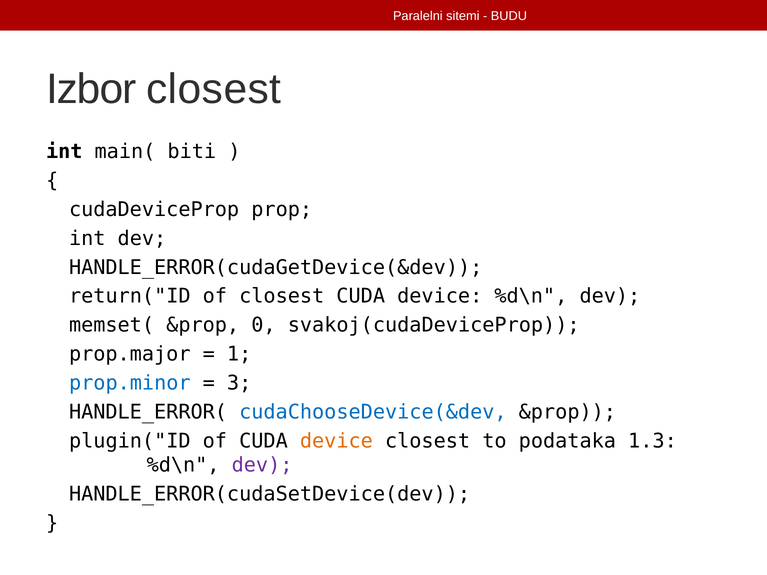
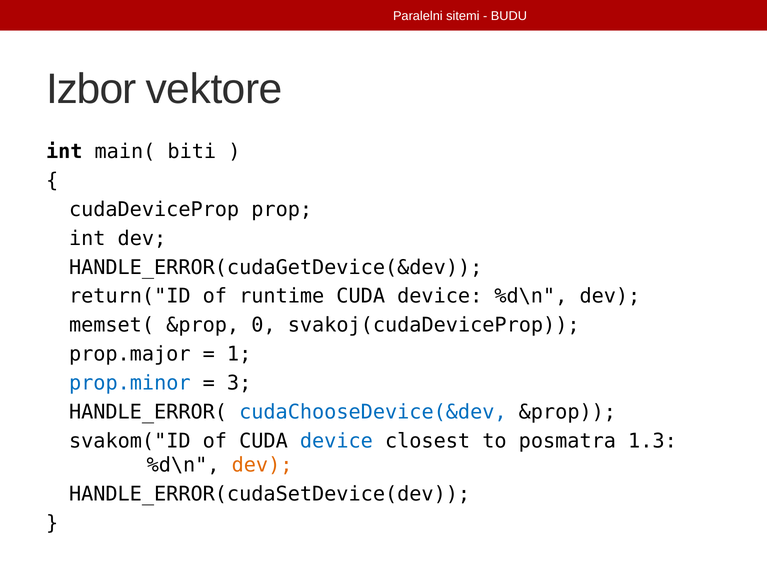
Izbor closest: closest -> vektore (214, 89)
of closest: closest -> runtime (282, 296)
plugin("ID: plugin("ID -> svakom("ID (130, 441)
device colour: orange -> blue (336, 441)
podataka: podataka -> posmatra (567, 441)
dev colour: purple -> orange (262, 465)
